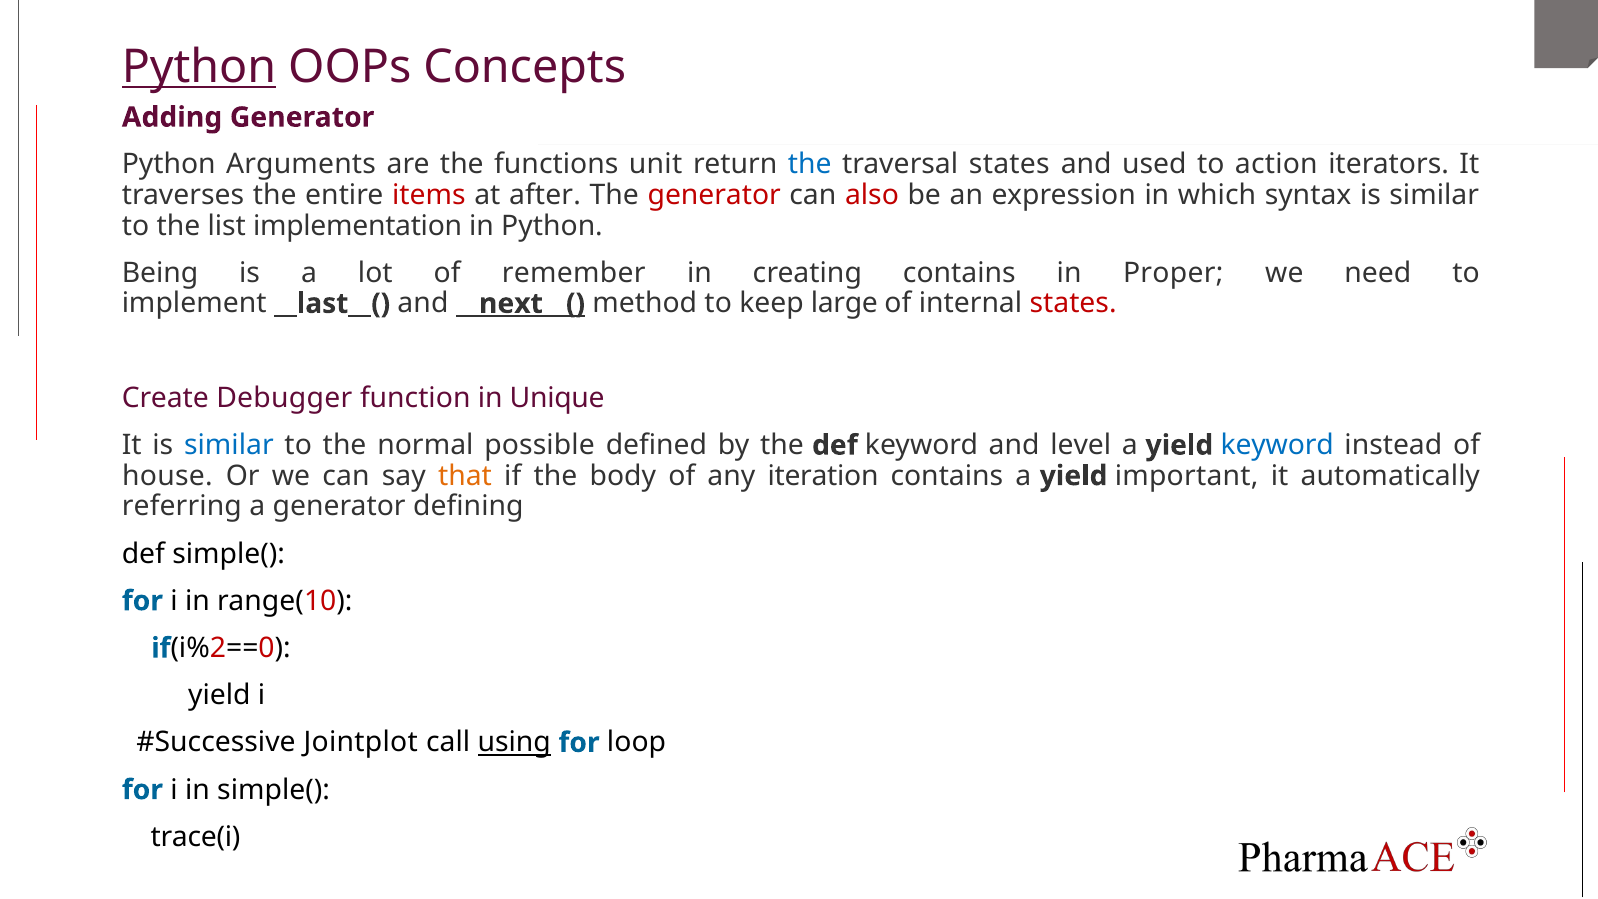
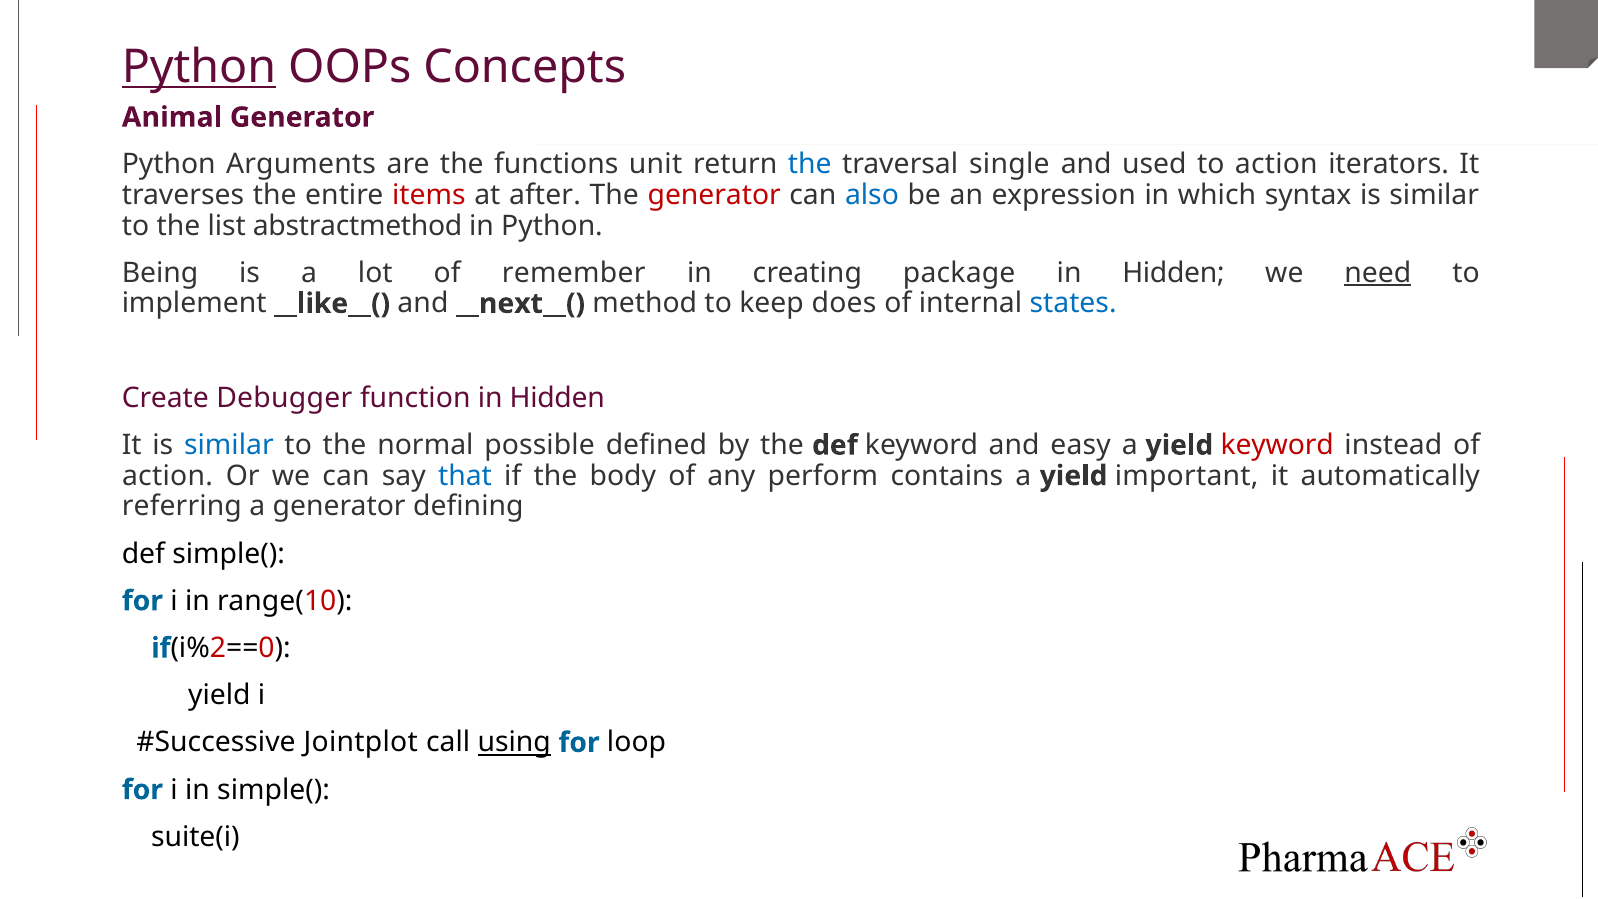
Adding: Adding -> Animal (172, 117)
traversal states: states -> single (1009, 165)
also colour: red -> blue (872, 195)
implementation: implementation -> abstractmethod (358, 226)
creating contains: contains -> package (959, 273)
Proper: Proper -> Hidden (1173, 273)
need underline: none -> present (1378, 273)
__last__(: __last__( -> __like__( (332, 304)
__next__( underline: present -> none (520, 304)
large: large -> does (844, 304)
states colour: red -> blue (1073, 304)
function in Unique: Unique -> Hidden (557, 398)
level: level -> easy (1081, 445)
keyword colour: blue -> red (1277, 445)
house: house -> action (167, 476)
that colour: orange -> blue (465, 476)
iteration: iteration -> perform (823, 476)
trace(i: trace(i -> suite(i (195, 837)
